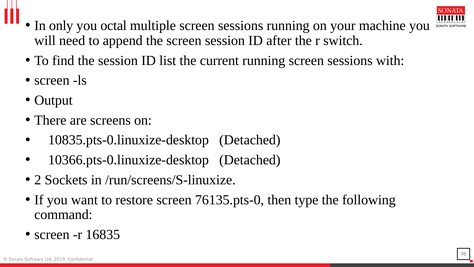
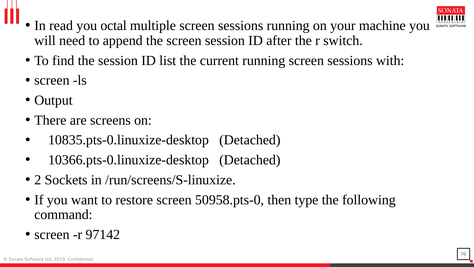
only: only -> read (61, 26)
76135.pts-0: 76135.pts-0 -> 50958.pts-0 (230, 199)
16835: 16835 -> 97142 (103, 234)
